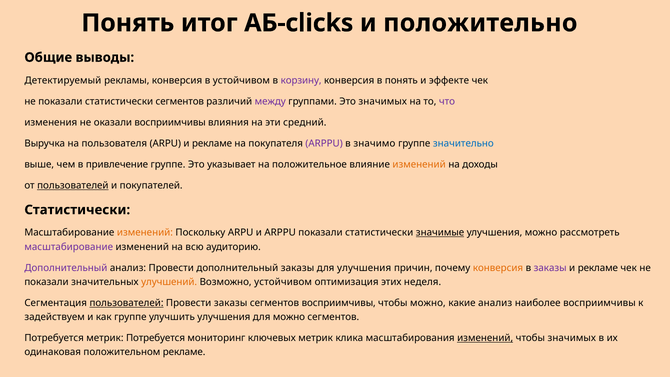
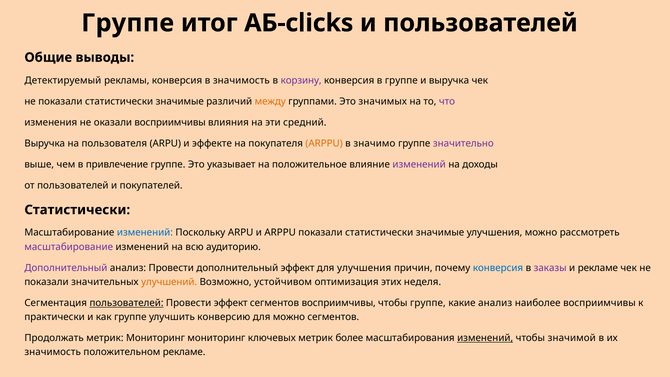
Понять: Понять -> Группе (128, 23)
и положительно: положительно -> пользователей (480, 23)
в устойчивом: устойчивом -> значимость (241, 80)
в понять: понять -> группе (401, 80)
и эффекте: эффекте -> выручка (449, 80)
не показали статистически сегментов: сегментов -> значимые (180, 101)
между colour: purple -> orange (270, 101)
ARPU и рекламе: рекламе -> эффекте (212, 143)
ARPPU colour: purple -> orange (324, 143)
значительно colour: blue -> purple (463, 143)
изменений colour: orange -> purple (419, 165)
пользователей underline: present -> none (73, 186)
изменений colour: orange -> blue (145, 233)
значимые underline: present -> none (440, 233)
дополнительный заказы: заказы -> эффект (298, 268)
конверсия colour: orange -> blue (498, 268)
Провести заказы: заказы -> эффект (231, 303)
чтобы можно: можно -> группе (428, 303)
задействуем: задействуем -> практически (55, 317)
улучшить улучшения: улучшения -> конверсию (224, 317)
Потребуется: Потребуется -> Продолжать (54, 338)
метрик Потребуется: Потребуется -> Мониторинг (156, 338)
клика: клика -> более (349, 338)
чтобы значимых: значимых -> значимой (572, 338)
одинаковая: одинаковая -> значимость (53, 352)
